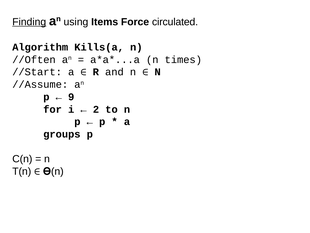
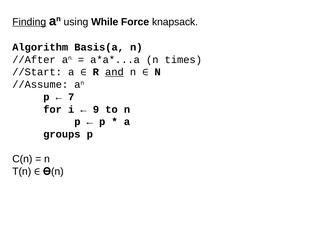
Items: Items -> While (105, 22)
circulated: circulated -> knapsack (175, 22)
Kills(a: Kills(a -> Basis(a (99, 47)
//Often: //Often -> //After (34, 60)
and underline: none -> present (114, 72)
9: 9 -> 7 (71, 97)
2: 2 -> 9 (96, 109)
